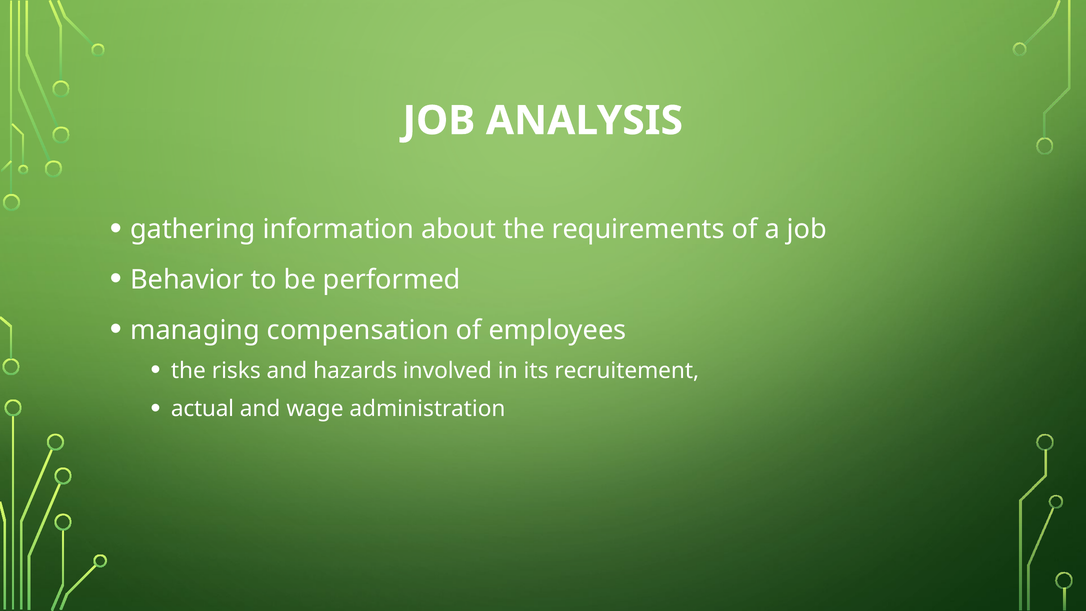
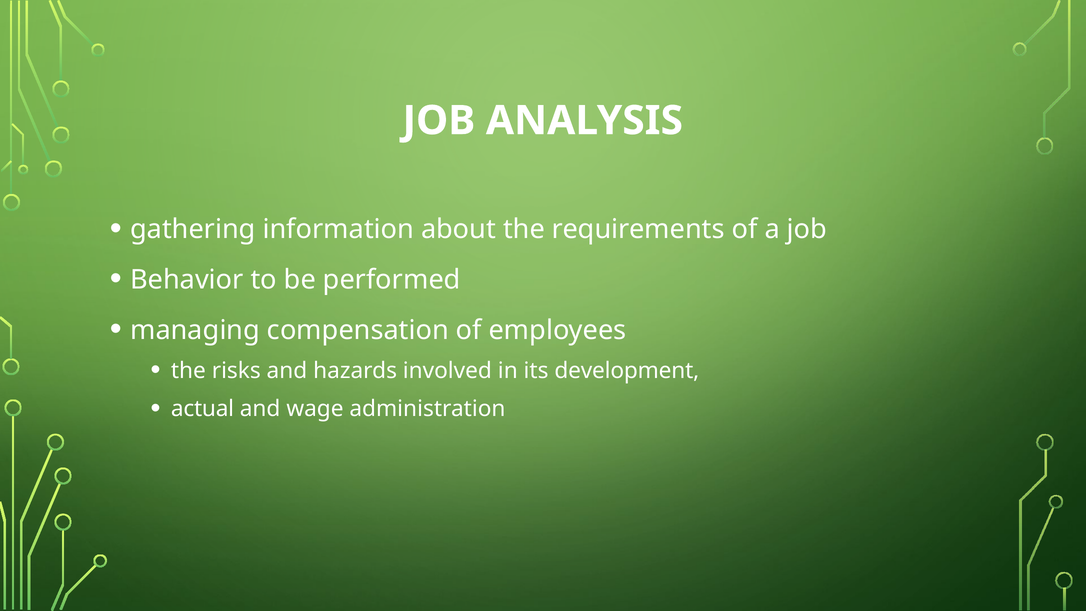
recruitement: recruitement -> development (627, 371)
